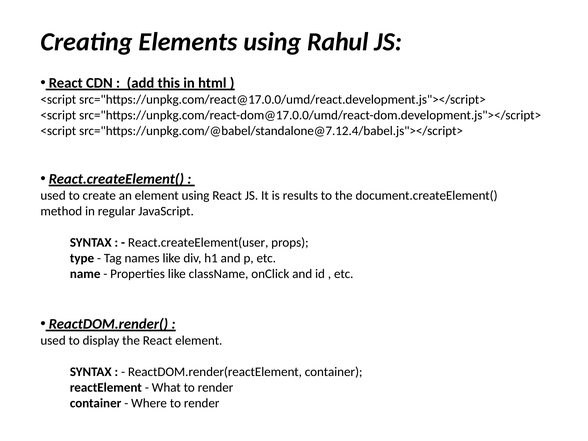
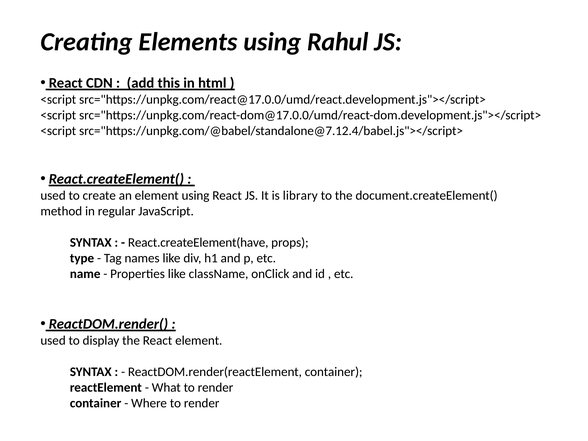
results: results -> library (300, 196)
React.createElement(user: React.createElement(user -> React.createElement(have (198, 243)
